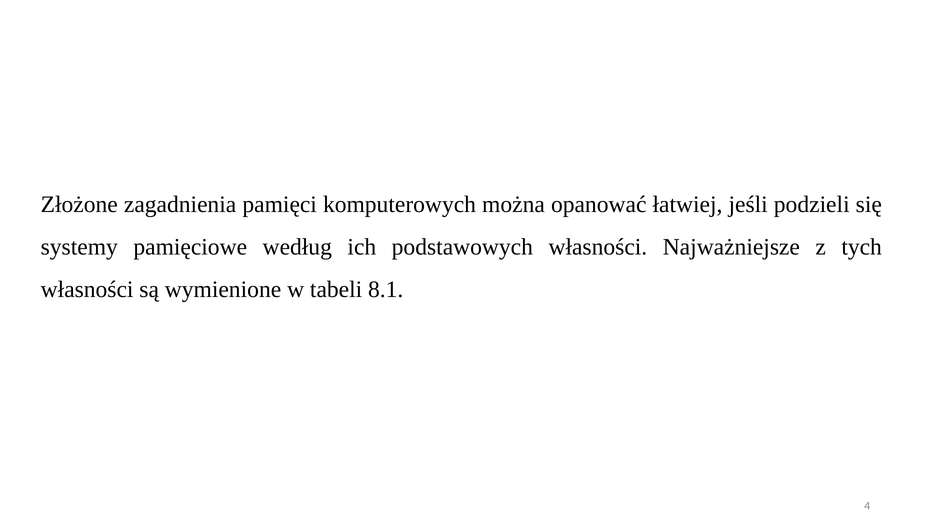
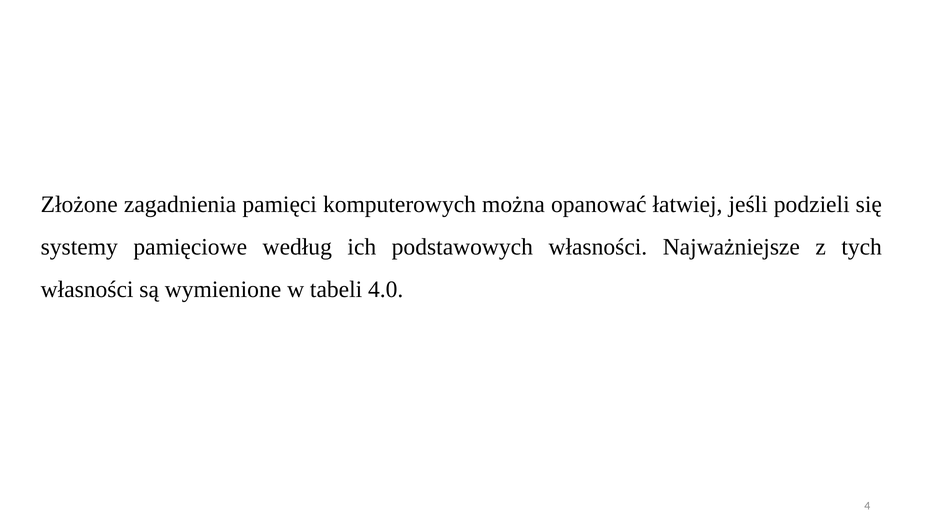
8.1: 8.1 -> 4.0 (386, 289)
